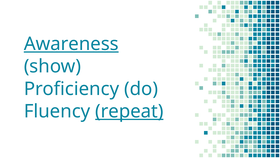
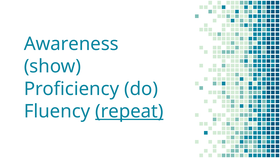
Awareness underline: present -> none (71, 44)
